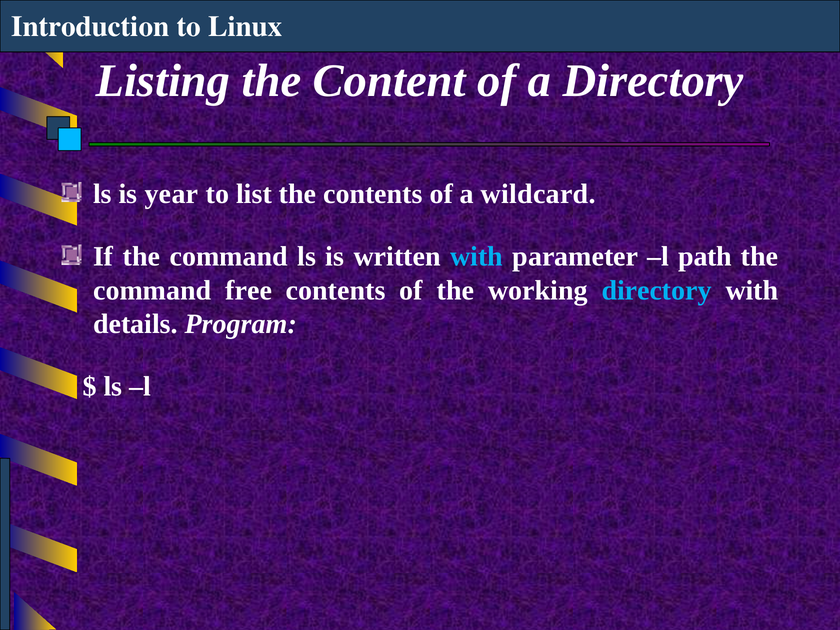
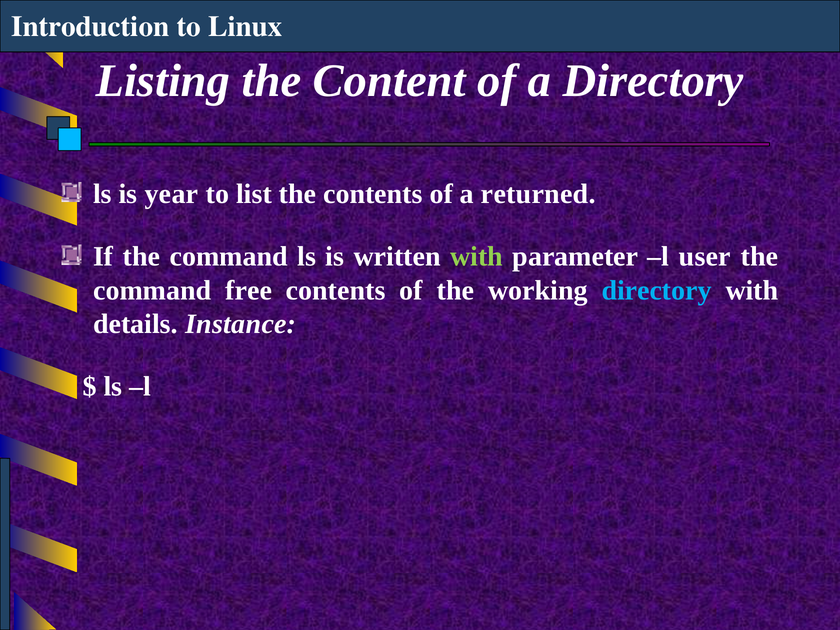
wildcard: wildcard -> returned (538, 194)
with colour: light blue -> light green (476, 257)
path: path -> user (705, 257)
Program: Program -> Instance (241, 324)
